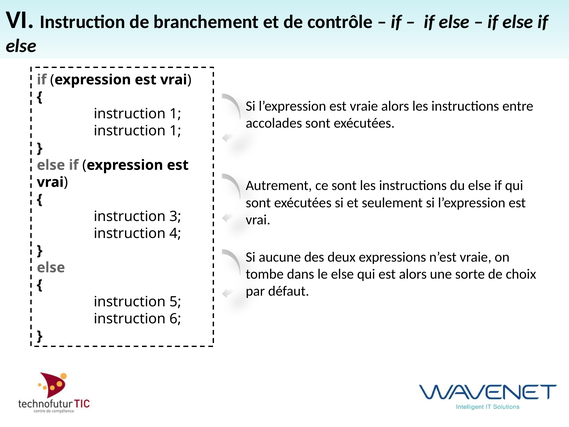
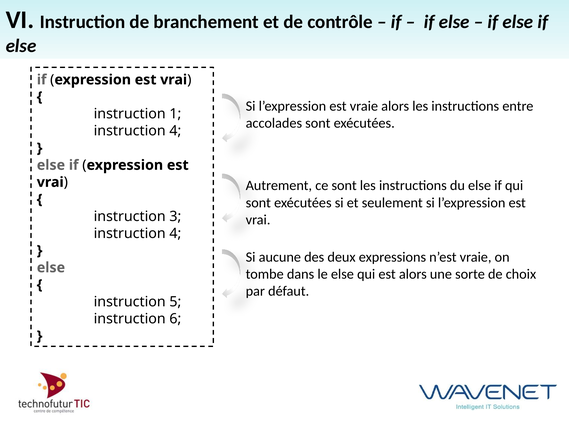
1: 1 -> 4 (175, 131)
